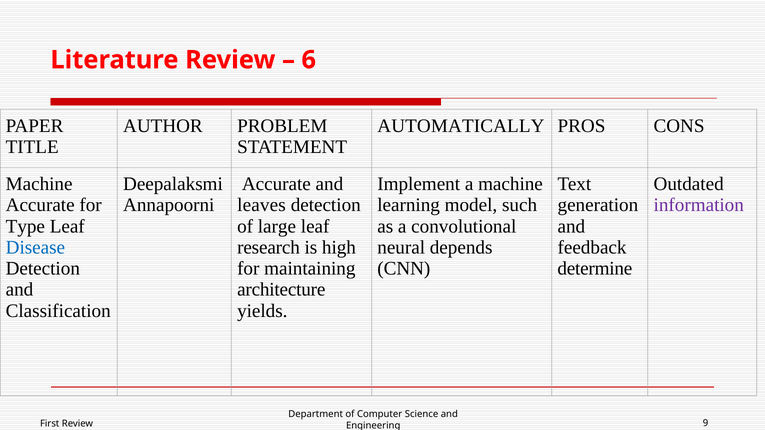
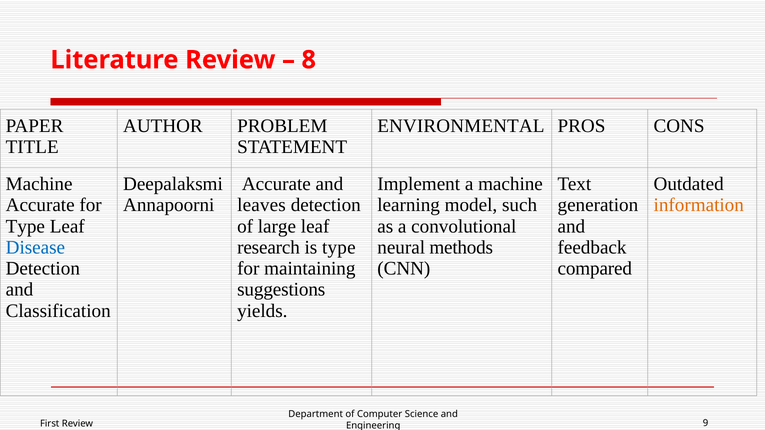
6: 6 -> 8 (309, 60)
AUTOMATICALLY: AUTOMATICALLY -> ENVIRONMENTAL (461, 126)
information colour: purple -> orange (699, 205)
is high: high -> type (339, 248)
depends: depends -> methods (461, 248)
determine: determine -> compared (595, 269)
architecture: architecture -> suggestions (281, 290)
